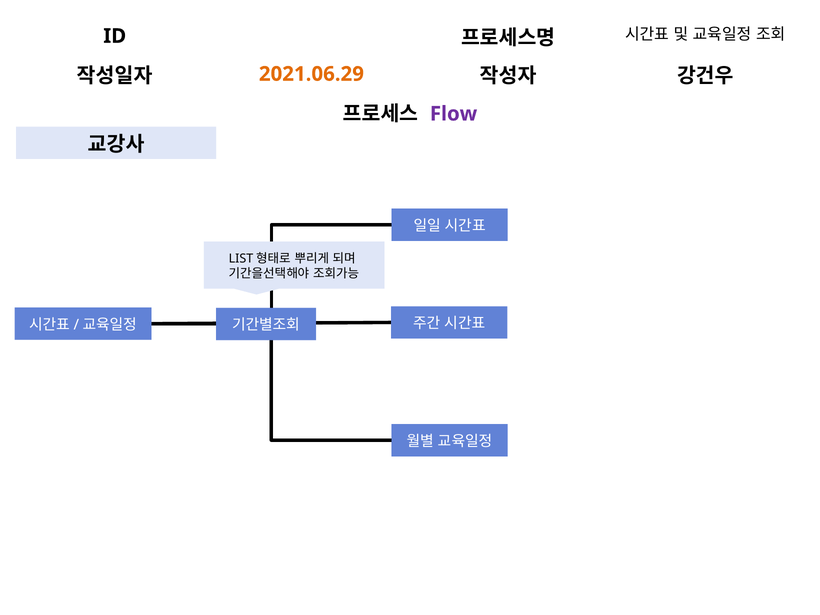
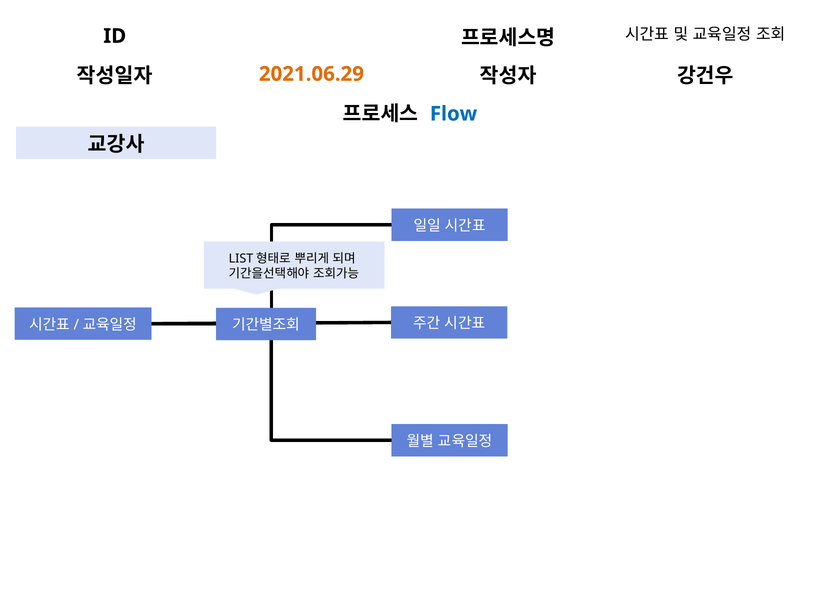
Flow colour: purple -> blue (454, 114)
